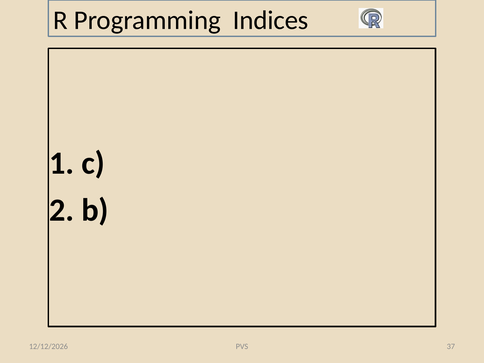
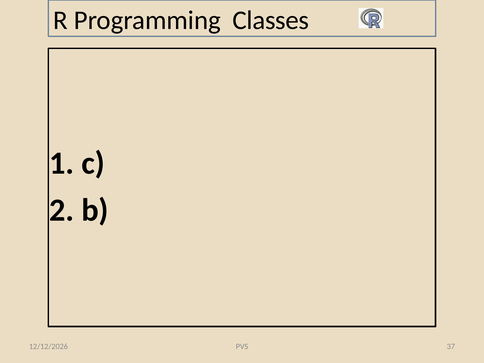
Indices: Indices -> Classes (271, 20)
